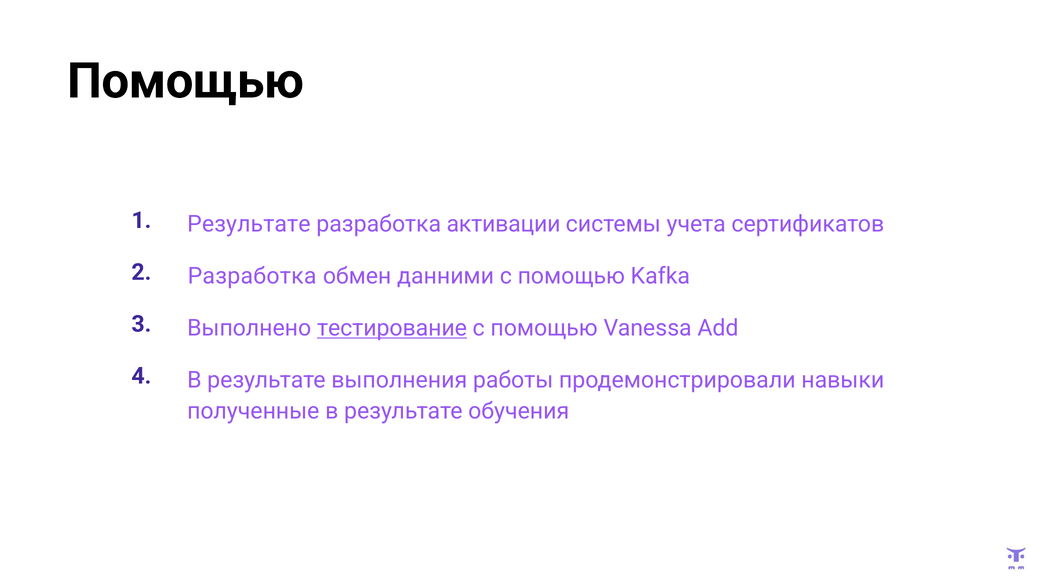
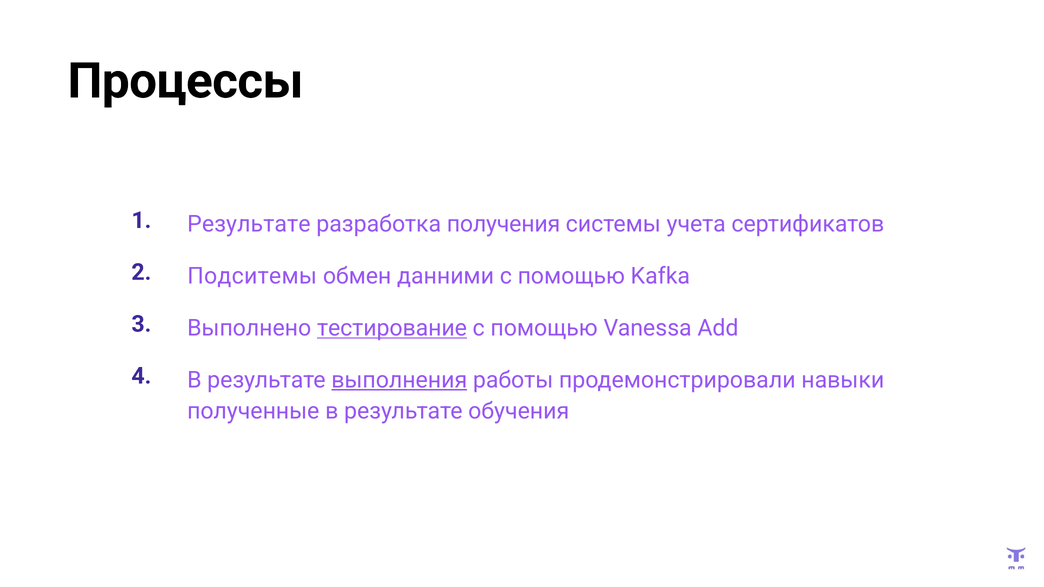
Помощью: Помощью -> Процессы (185, 81)
активации: активации -> получения (504, 224)
2 Разработка: Разработка -> Подситемы (252, 276)
выполнения underline: none -> present (399, 380)
